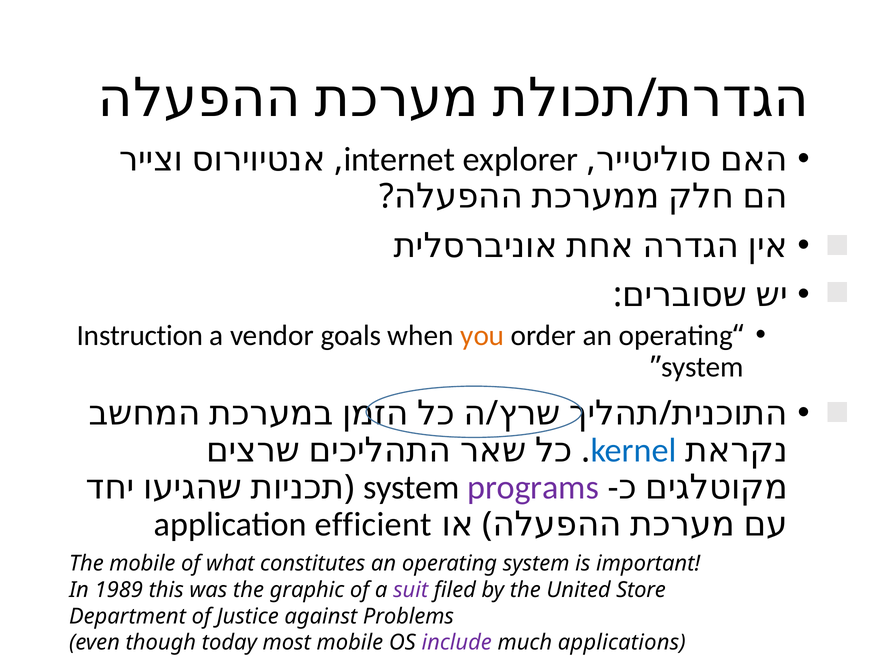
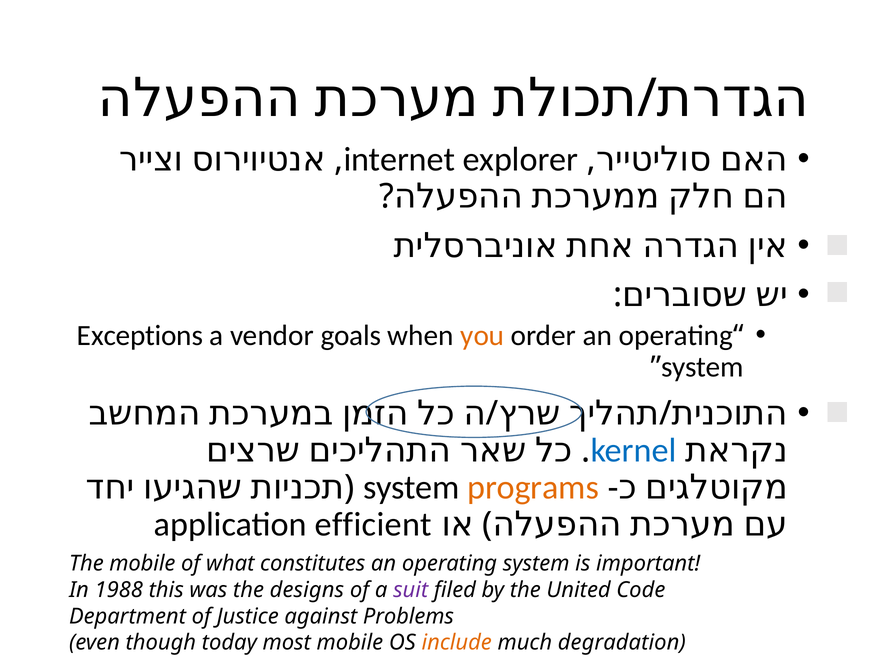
Instruction: Instruction -> Exceptions (140, 335)
programs colour: purple -> orange (533, 487)
1989: 1989 -> 1988 (119, 589)
graphic: graphic -> designs (307, 589)
Store: Store -> Code (641, 589)
include colour: purple -> orange (457, 642)
applications: applications -> degradation (622, 642)
